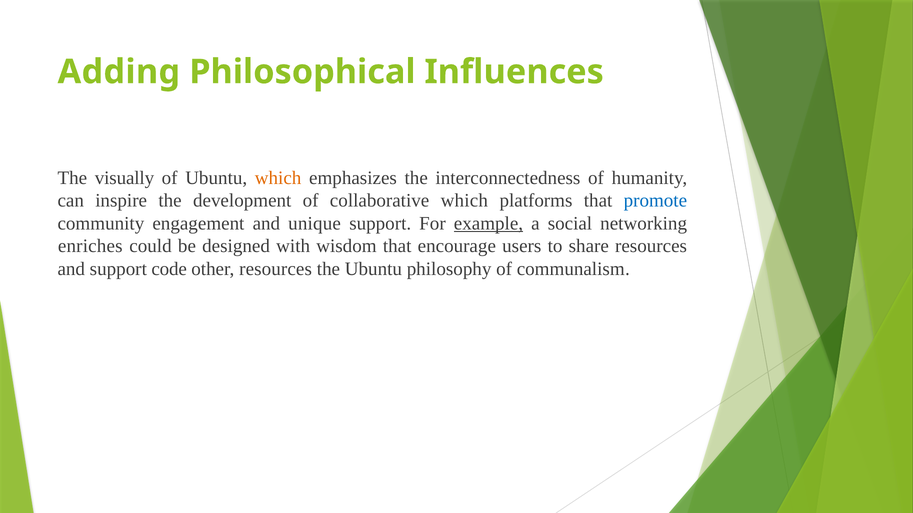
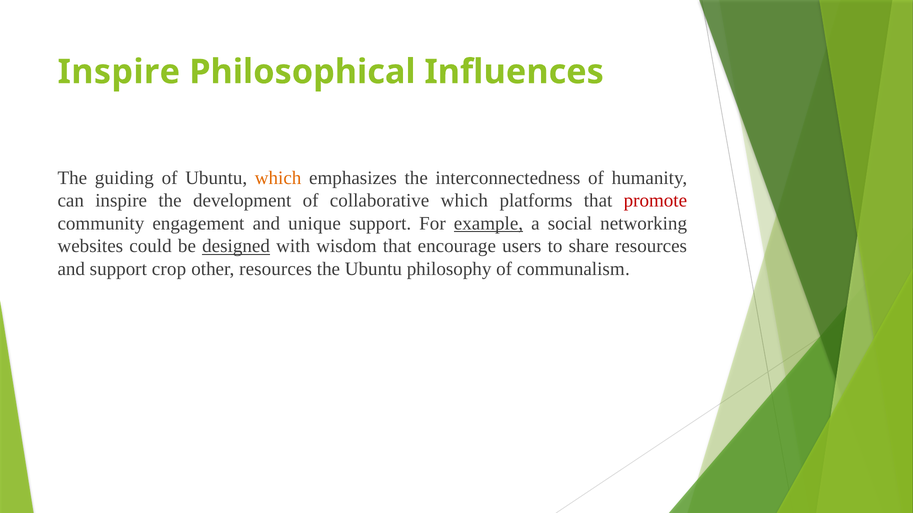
Adding: Adding -> Inspire (119, 72)
visually: visually -> guiding (124, 178)
promote colour: blue -> red (655, 201)
enriches: enriches -> websites (90, 246)
designed underline: none -> present (236, 246)
code: code -> crop (169, 269)
